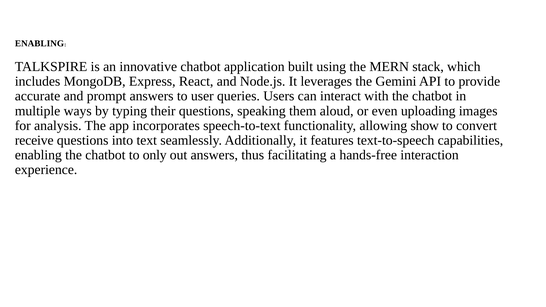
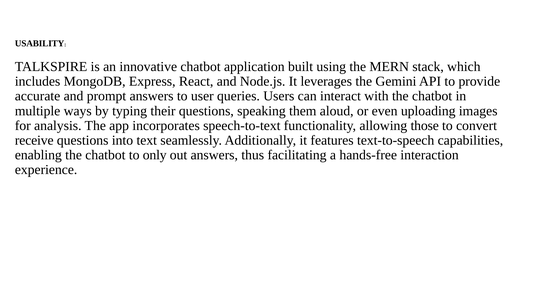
ENABLING: ENABLING -> USABILITY (40, 44)
show: show -> those (425, 126)
